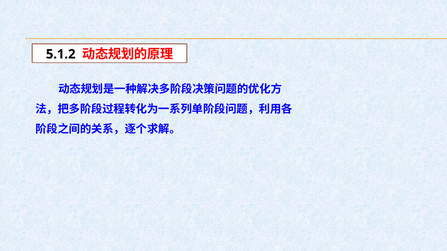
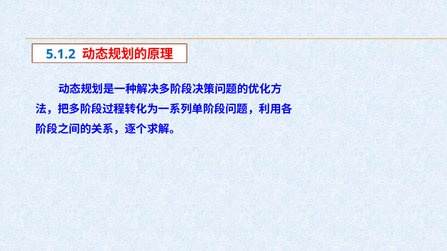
5.1.2 colour: black -> blue (61, 54)
